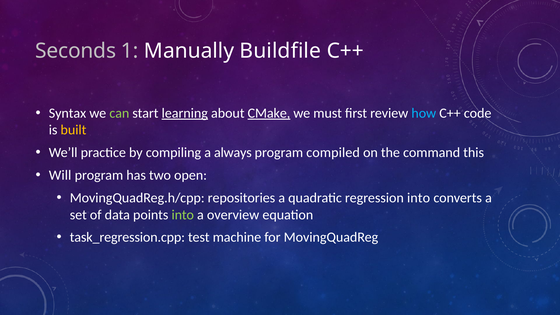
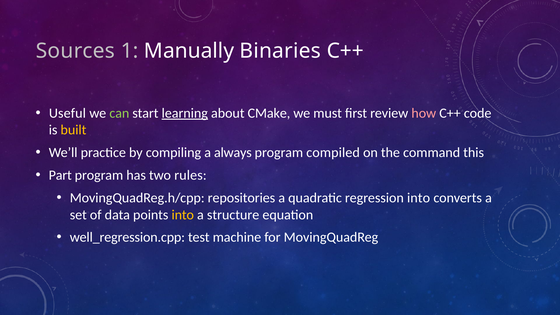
Seconds: Seconds -> Sources (75, 51)
Buildfile: Buildfile -> Binaries (280, 51)
Syntax: Syntax -> Useful (67, 113)
CMake underline: present -> none (269, 113)
how colour: light blue -> pink (424, 113)
Will: Will -> Part (60, 175)
open: open -> rules (190, 175)
into colour: light green -> yellow (183, 215)
overview: overview -> structure (233, 215)
task_regression.cpp: task_regression.cpp -> well_regression.cpp (127, 237)
